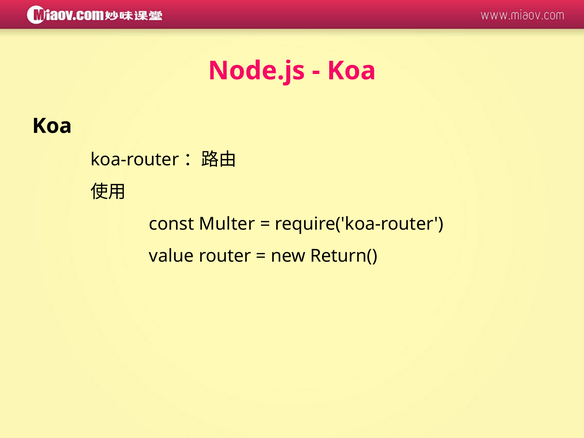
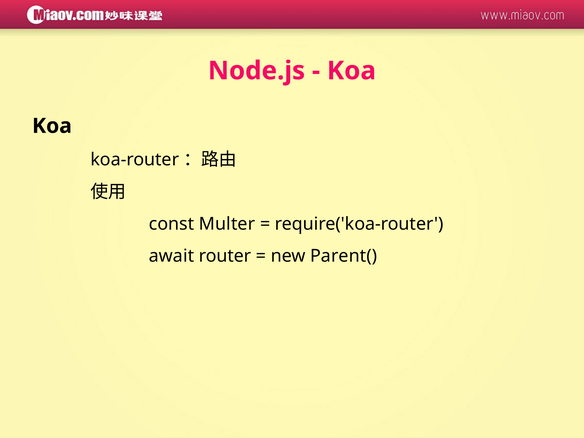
value: value -> await (172, 256)
Return(: Return( -> Parent( (344, 256)
